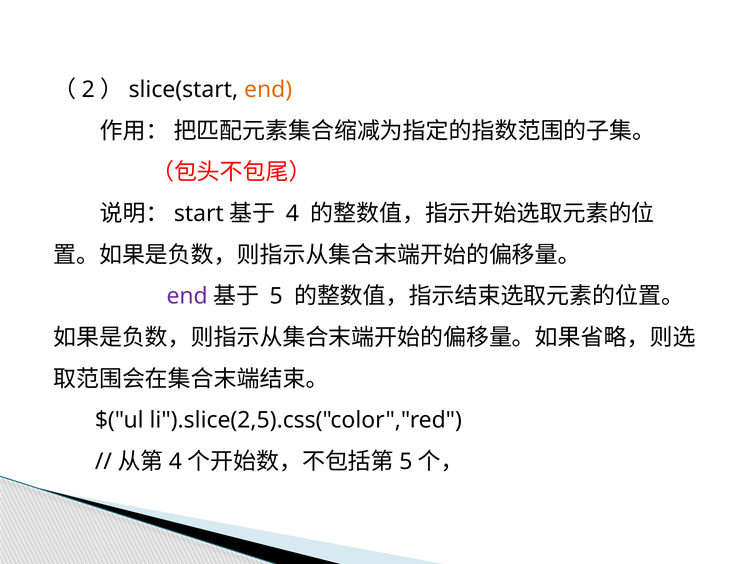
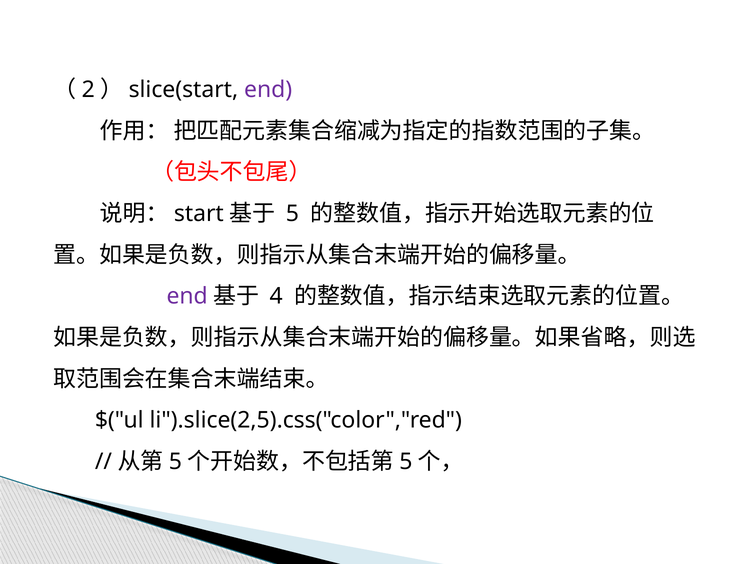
end colour: orange -> purple (268, 90)
4: 4 -> 5 (292, 214)
5: 5 -> 4 (276, 296)
4: 4 -> 5 (175, 462)
